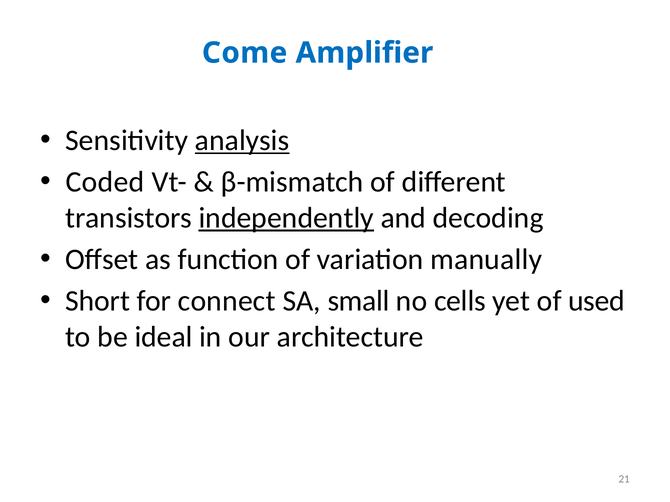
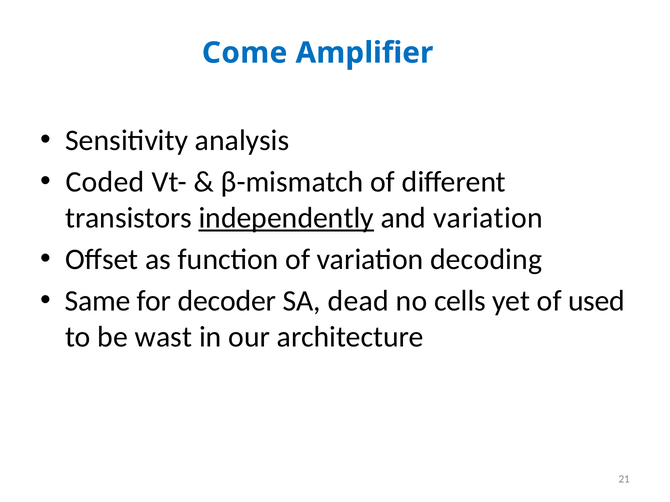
analysis underline: present -> none (242, 141)
and decoding: decoding -> variation (488, 218)
manually: manually -> decoding (486, 260)
Short: Short -> Same (98, 301)
connect: connect -> decoder (227, 301)
small: small -> dead (358, 301)
ideal: ideal -> wast (163, 337)
